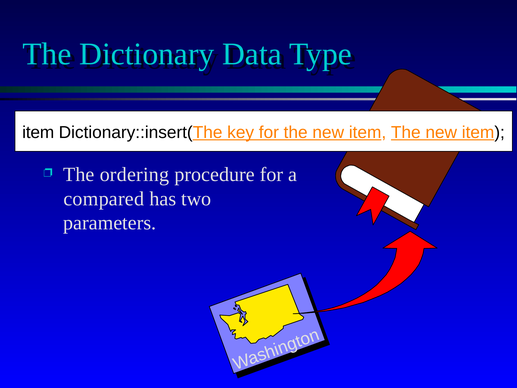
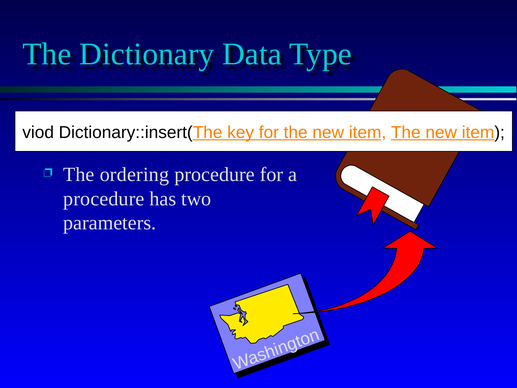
item: item -> viod (38, 132)
compared: compared -> procedure (104, 199)
